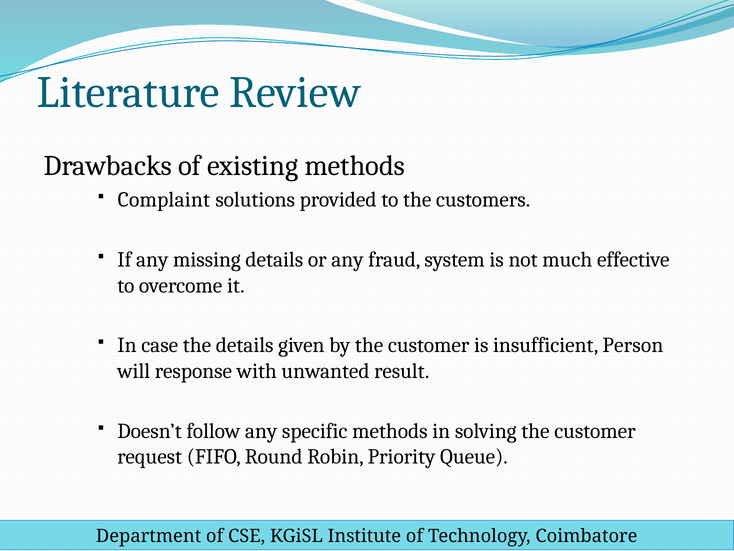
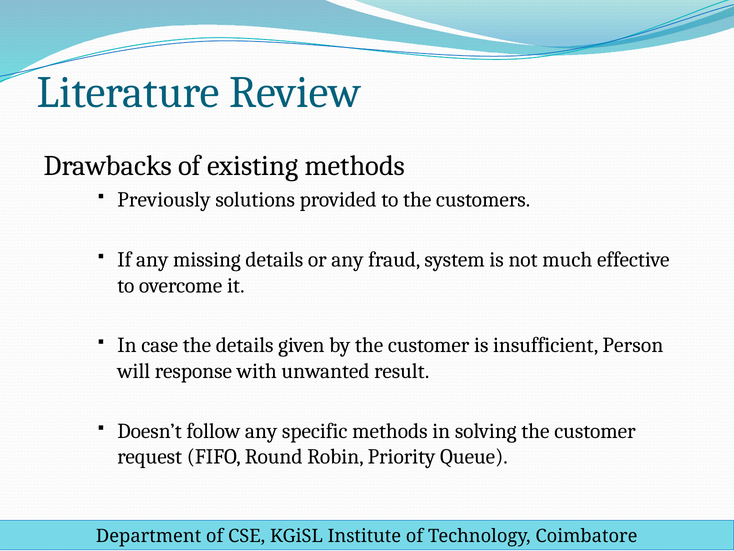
Complaint: Complaint -> Previously (164, 200)
